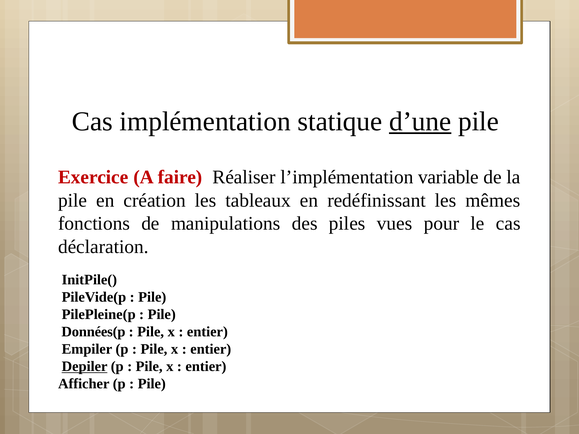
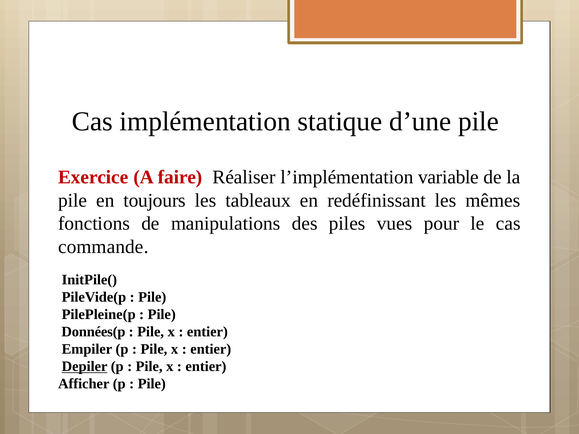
d’une underline: present -> none (420, 122)
création: création -> toujours (155, 200)
déclaration: déclaration -> commande (103, 247)
